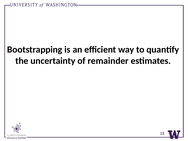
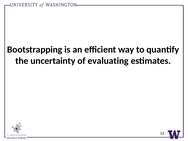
remainder: remainder -> evaluating (108, 61)
